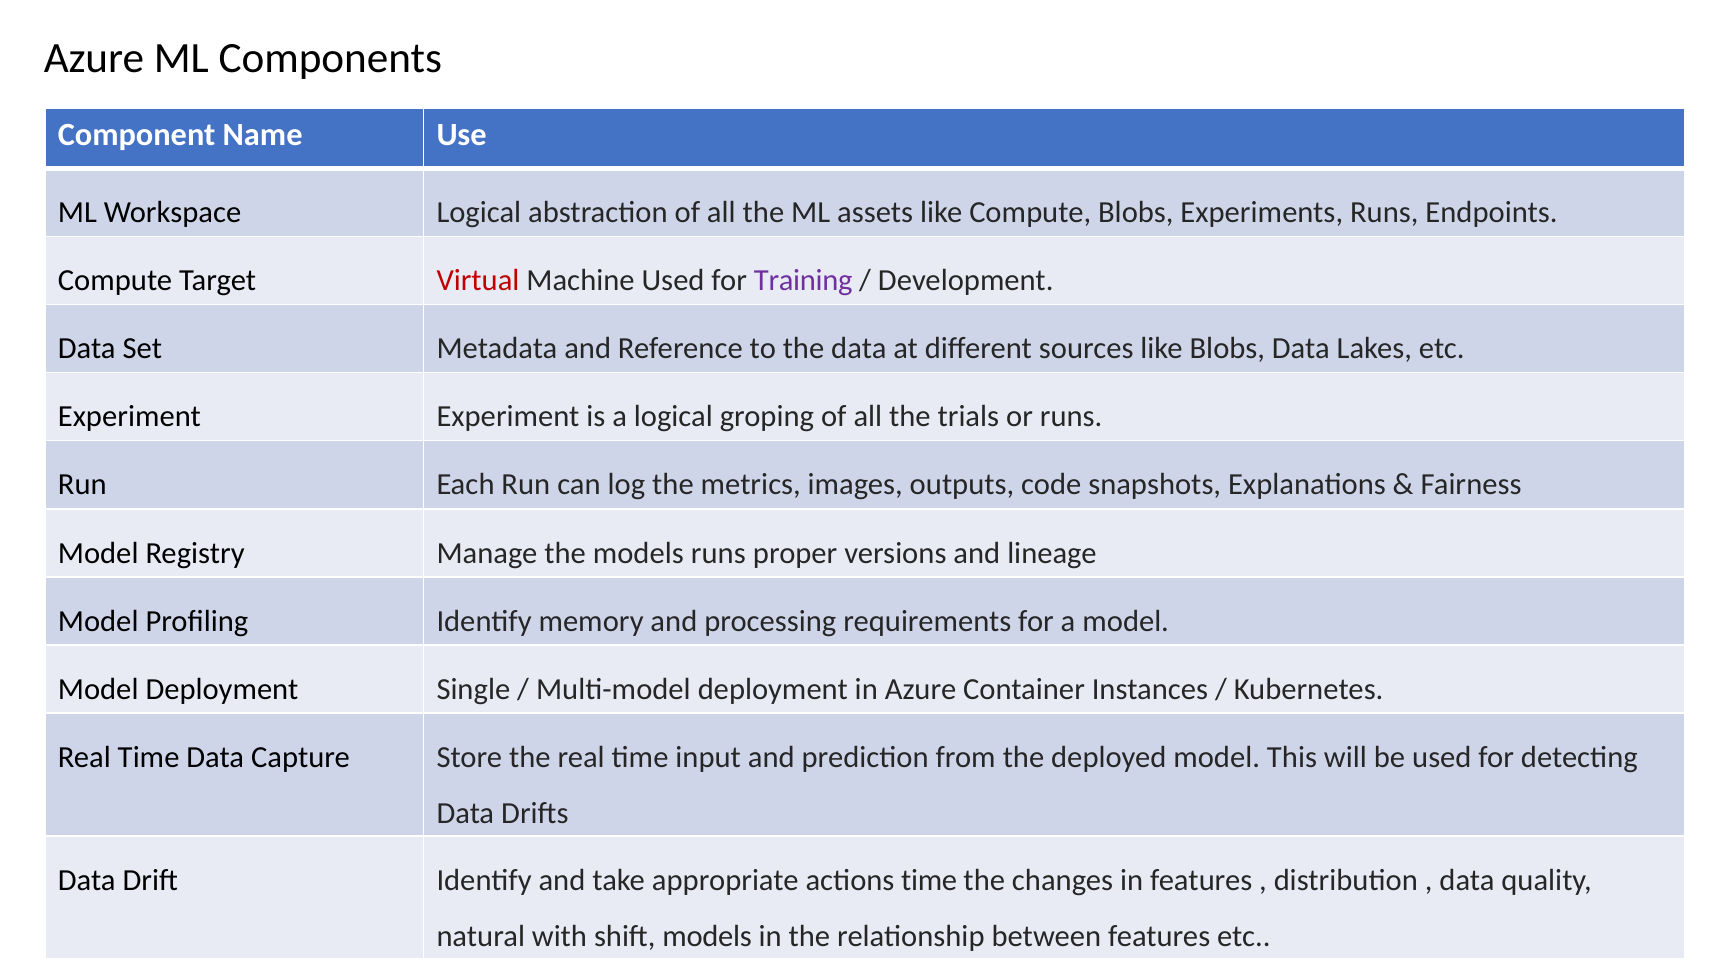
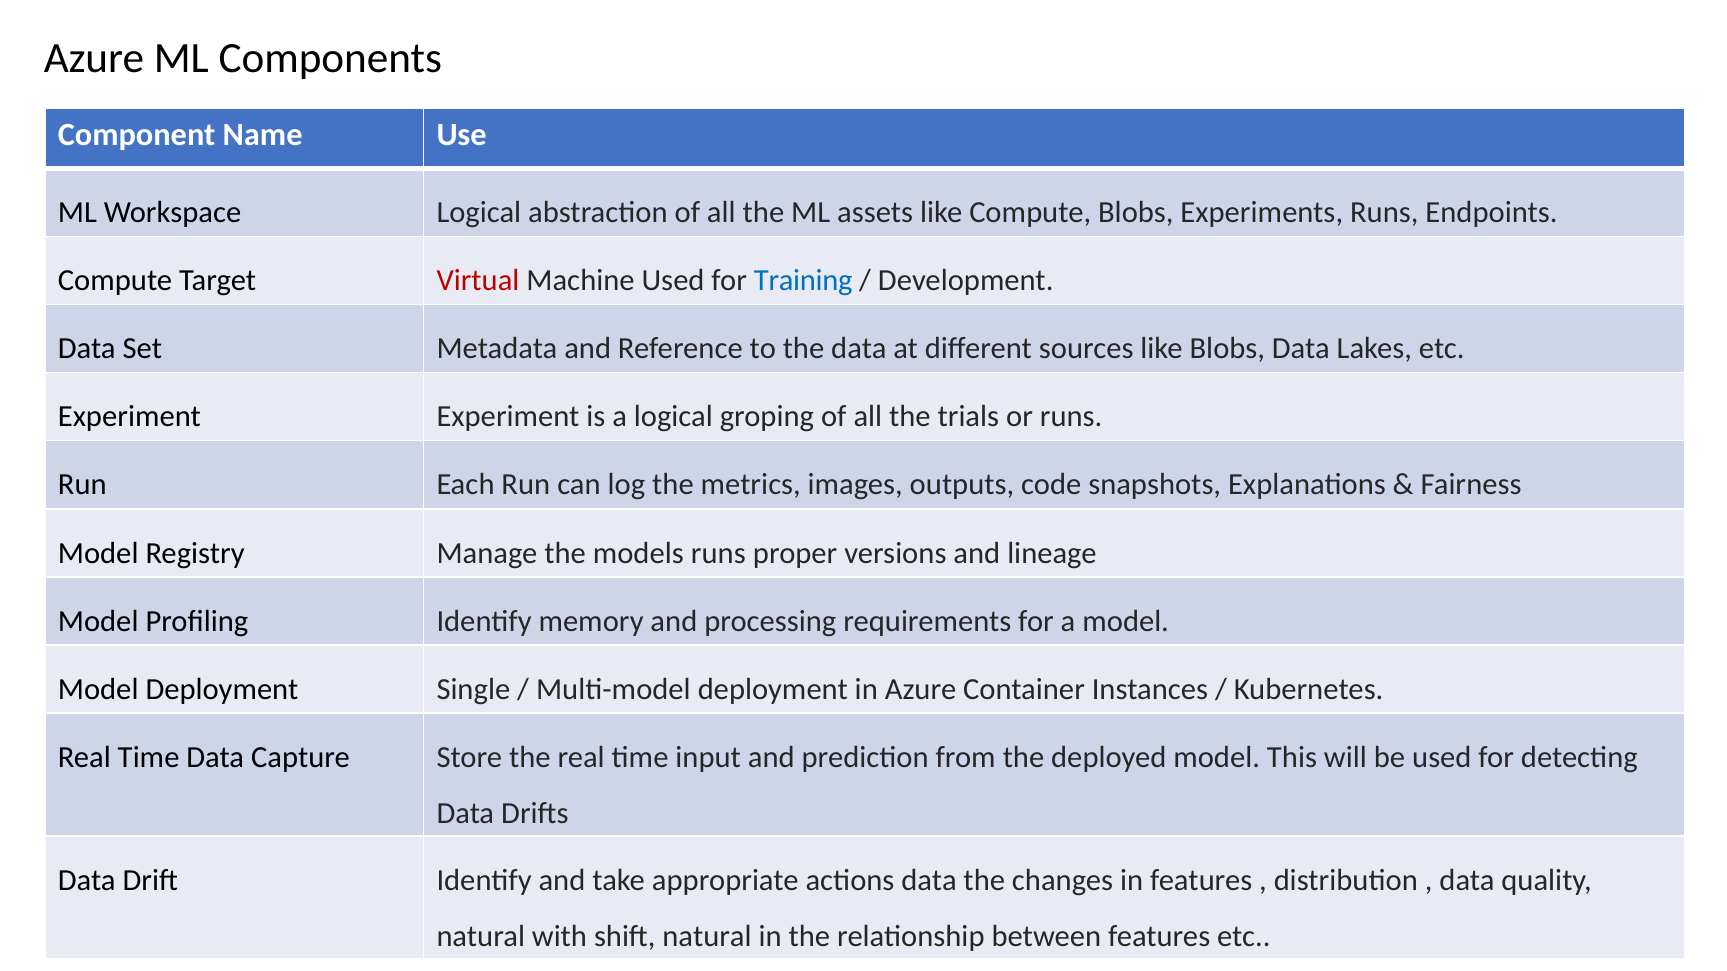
Training colour: purple -> blue (803, 281)
actions time: time -> data (929, 881)
shift models: models -> natural (707, 937)
